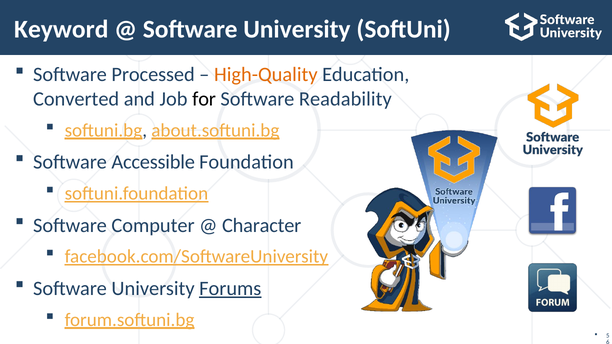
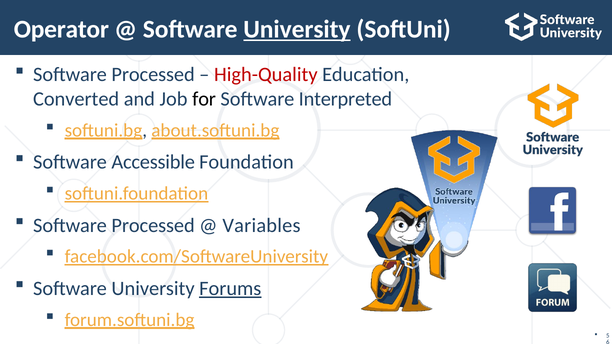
Keyword: Keyword -> Operator (61, 29)
University underline: none -> present (297, 29)
High-Quality colour: orange -> red (266, 75)
Readability: Readability -> Interpreted (345, 99)
Computer: Computer -> Processed (153, 225)
Character: Character -> Variables (261, 225)
